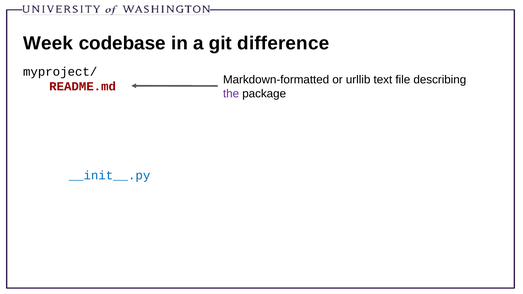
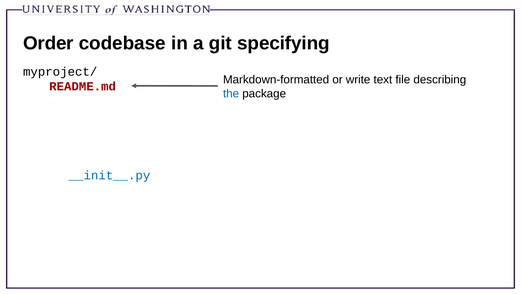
Week: Week -> Order (48, 43)
difference: difference -> specifying (283, 43)
urllib: urllib -> write (358, 80)
the colour: purple -> blue (231, 94)
